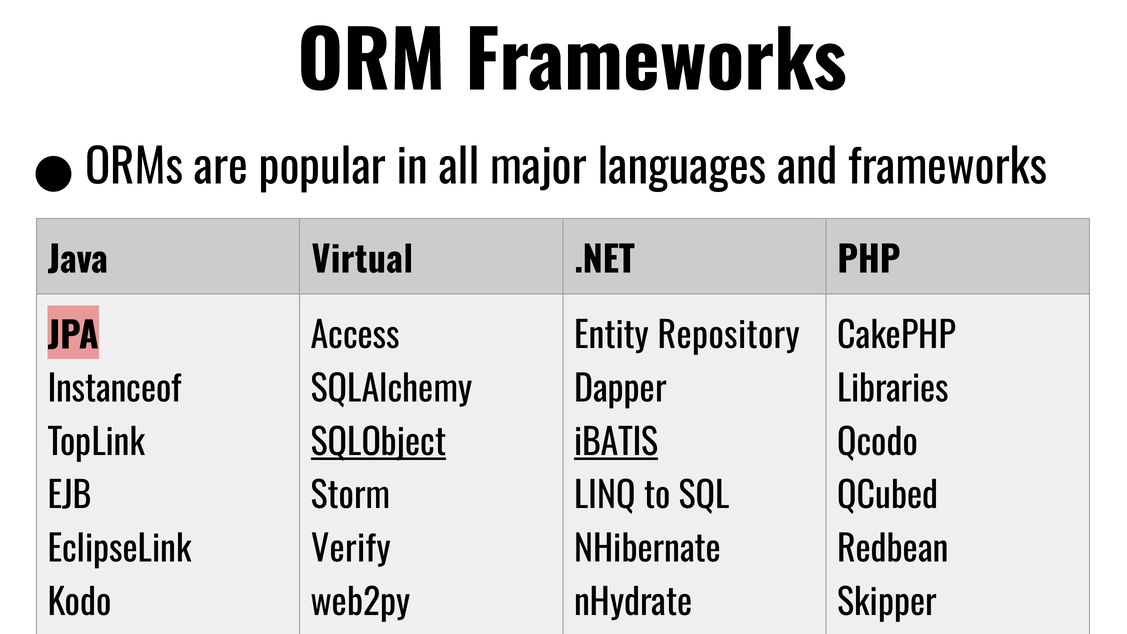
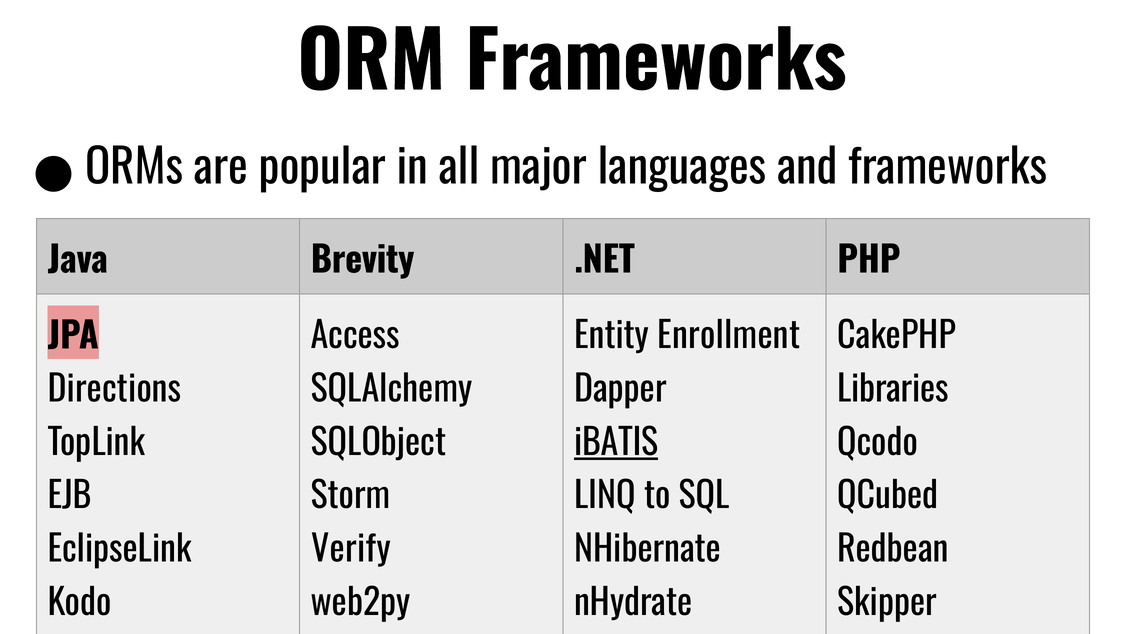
Virtual: Virtual -> Brevity (363, 261)
Repository: Repository -> Enrollment (729, 337)
Instanceof: Instanceof -> Directions (114, 390)
SQLObject underline: present -> none (378, 443)
